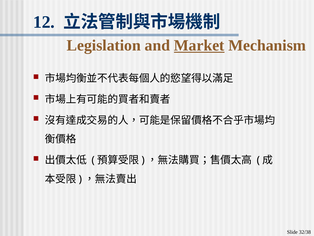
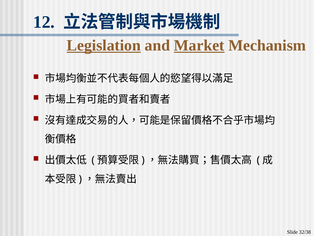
Legislation underline: none -> present (104, 45)
